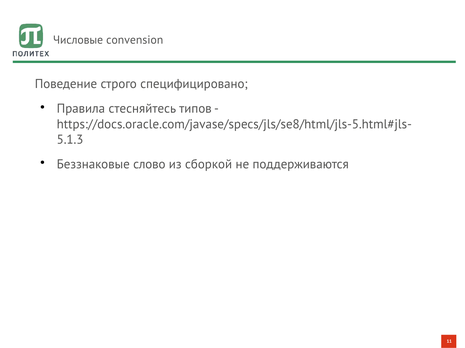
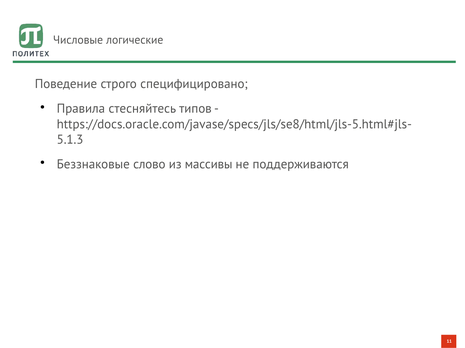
convension: convension -> логические (135, 40)
сборкой: сборкой -> массивы (209, 165)
